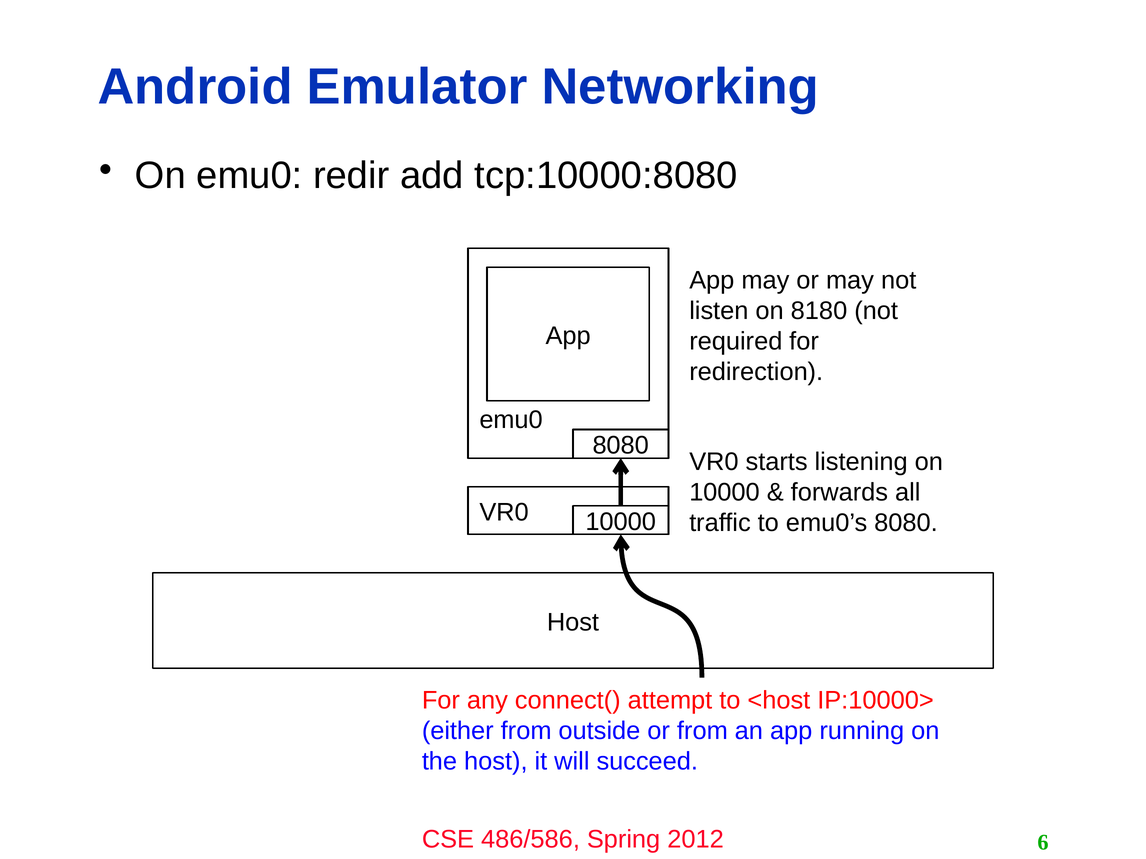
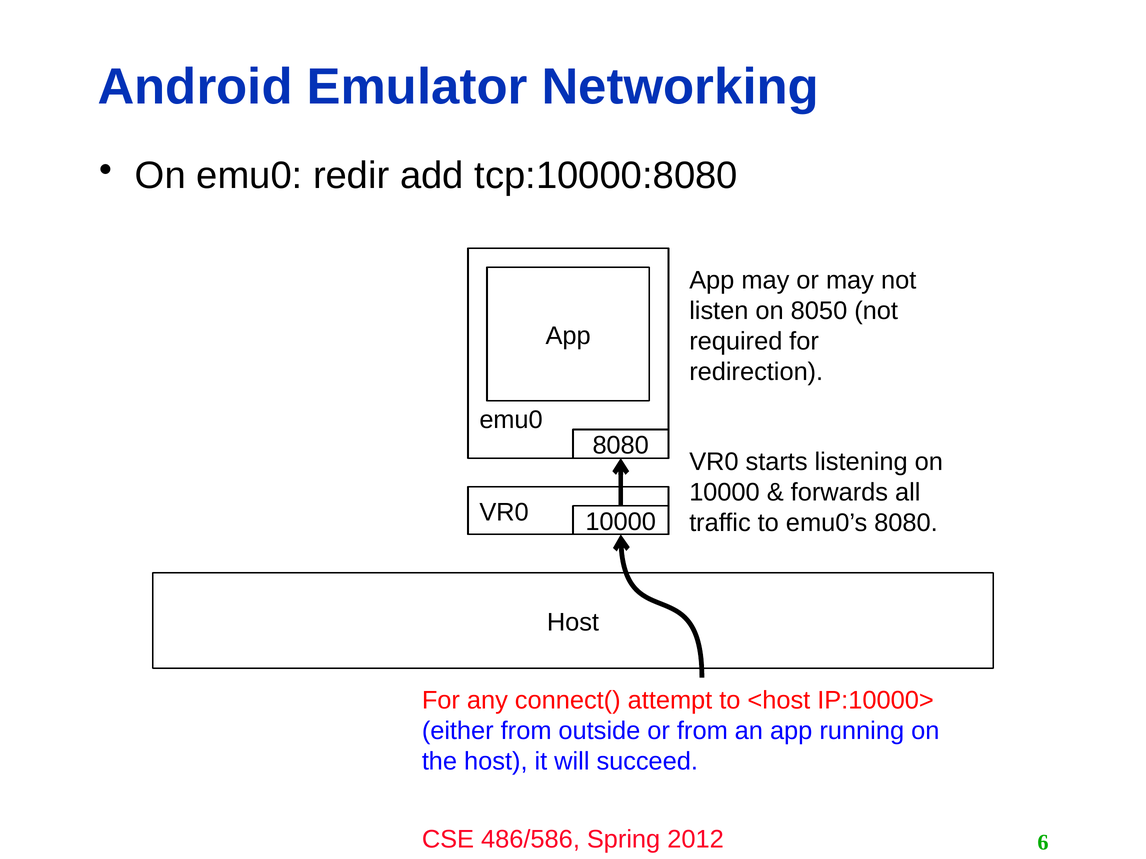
8180: 8180 -> 8050 (819, 311)
